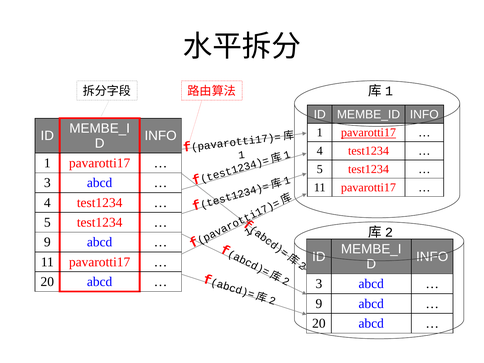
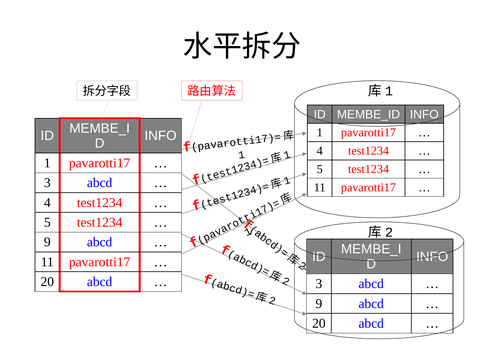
pavarotti17 underline: present -> none (369, 133)
